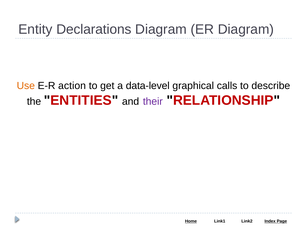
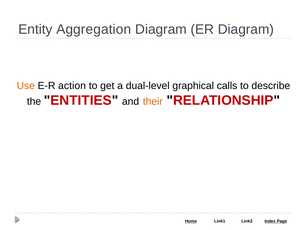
Declarations: Declarations -> Aggregation (94, 29)
data-level: data-level -> dual-level (148, 86)
their colour: purple -> orange (153, 102)
